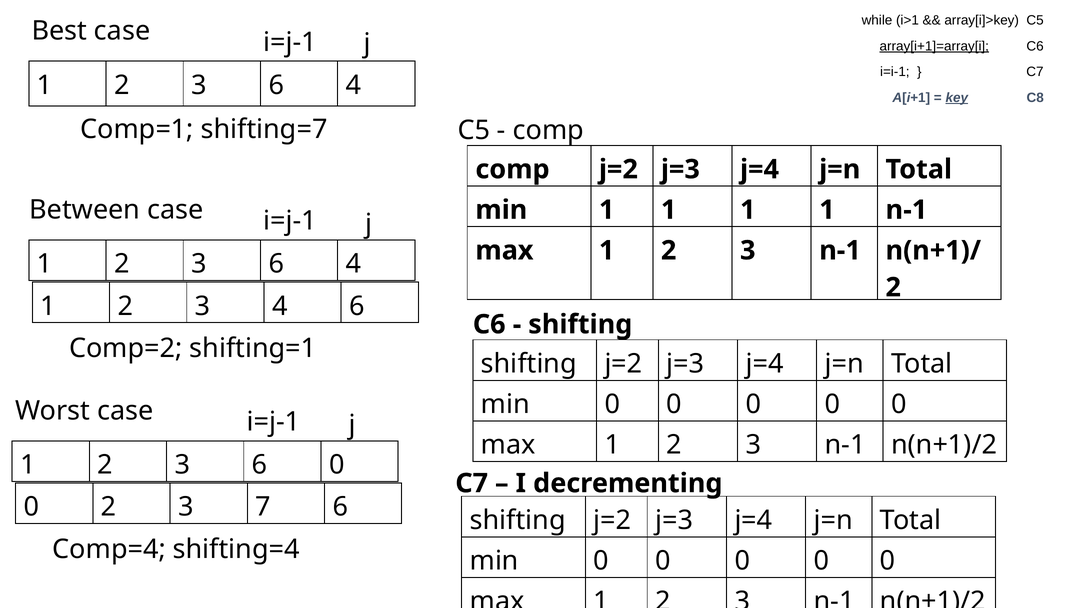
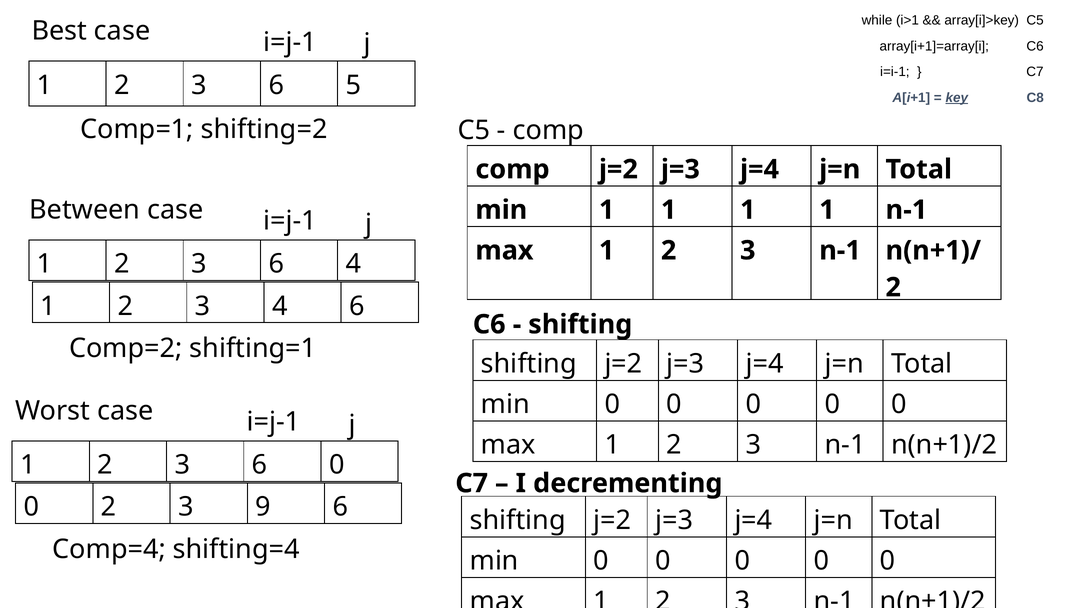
array[i+1]=array[i underline: present -> none (934, 46)
4: 4 -> 5 (354, 85)
shifting=7: shifting=7 -> shifting=2 (264, 129)
7: 7 -> 9 (263, 507)
